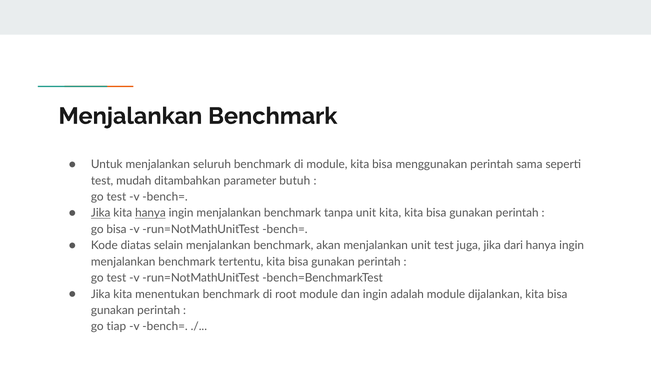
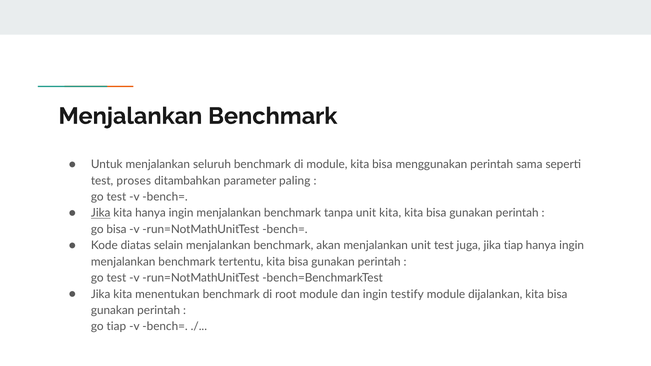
mudah: mudah -> proses (134, 181)
butuh: butuh -> paling (295, 181)
hanya underline: present -> none (150, 213)
jika dari: dari -> tiap (513, 246)
adalah: adalah -> testify (407, 294)
